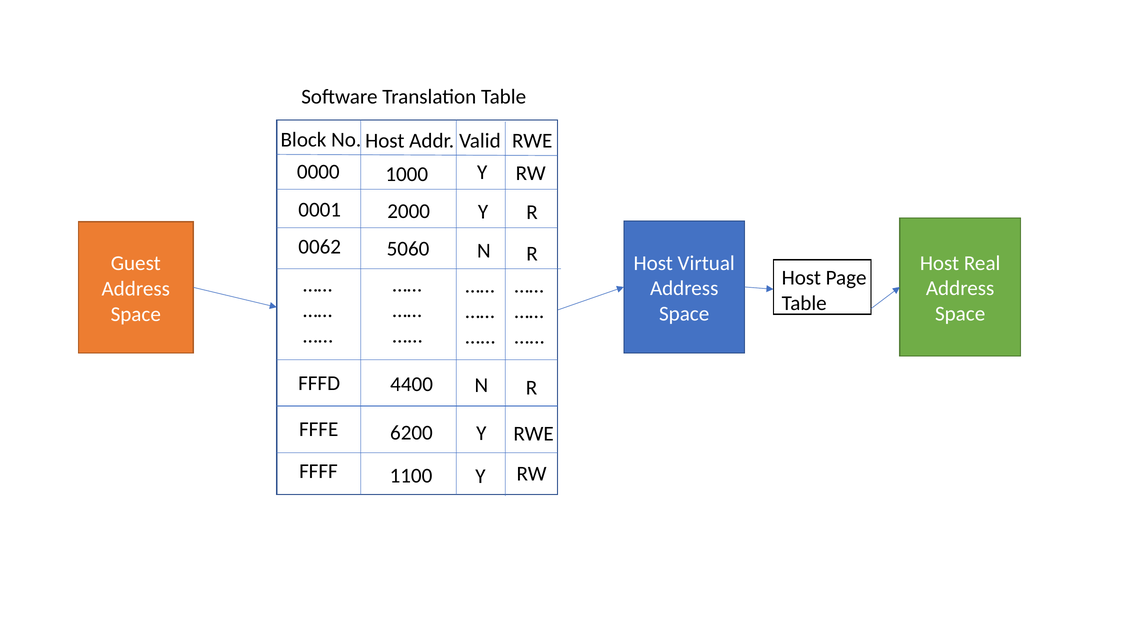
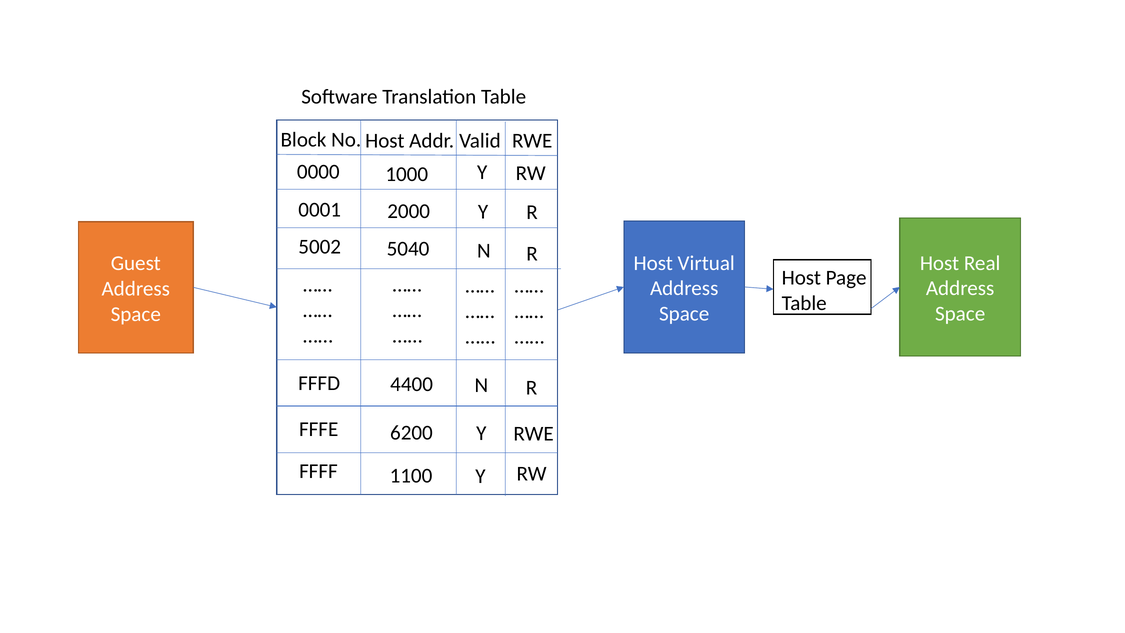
0062: 0062 -> 5002 (320, 247)
5060: 5060 -> 5040 (408, 249)
